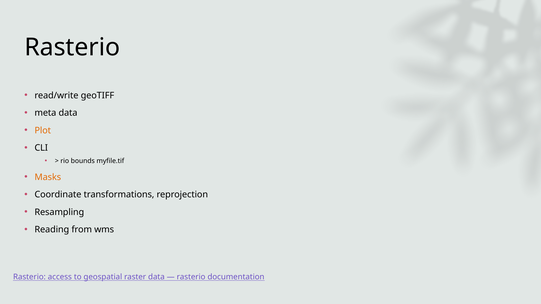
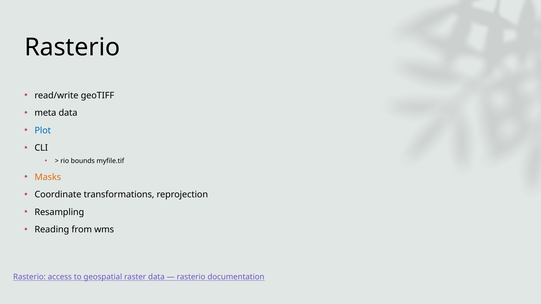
Plot colour: orange -> blue (43, 131)
